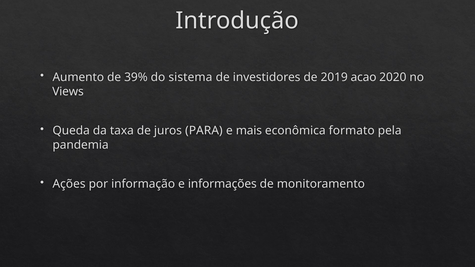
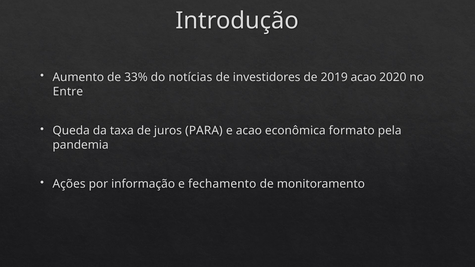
39%: 39% -> 33% (136, 77)
sistema: sistema -> notícias (190, 77)
Views: Views -> Entre (68, 91)
e mais: mais -> acao (249, 131)
informações: informações -> fechamento (222, 184)
